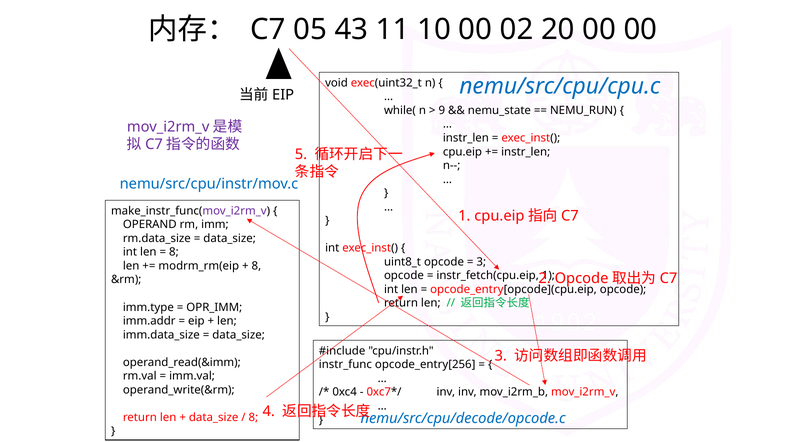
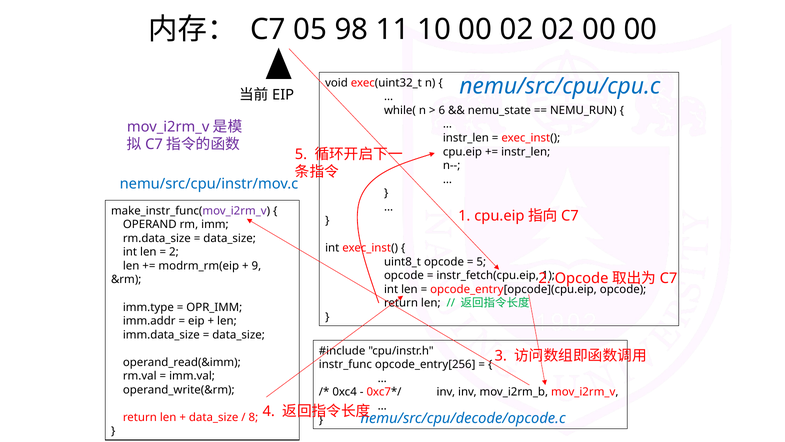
43: 43 -> 98 (351, 30)
02 20: 20 -> 02 (558, 30)
9: 9 -> 6 (442, 110)
8: 8 -> 2 (174, 252)
3: 3 -> 5 (481, 262)
8: 8 -> 9 (256, 266)
